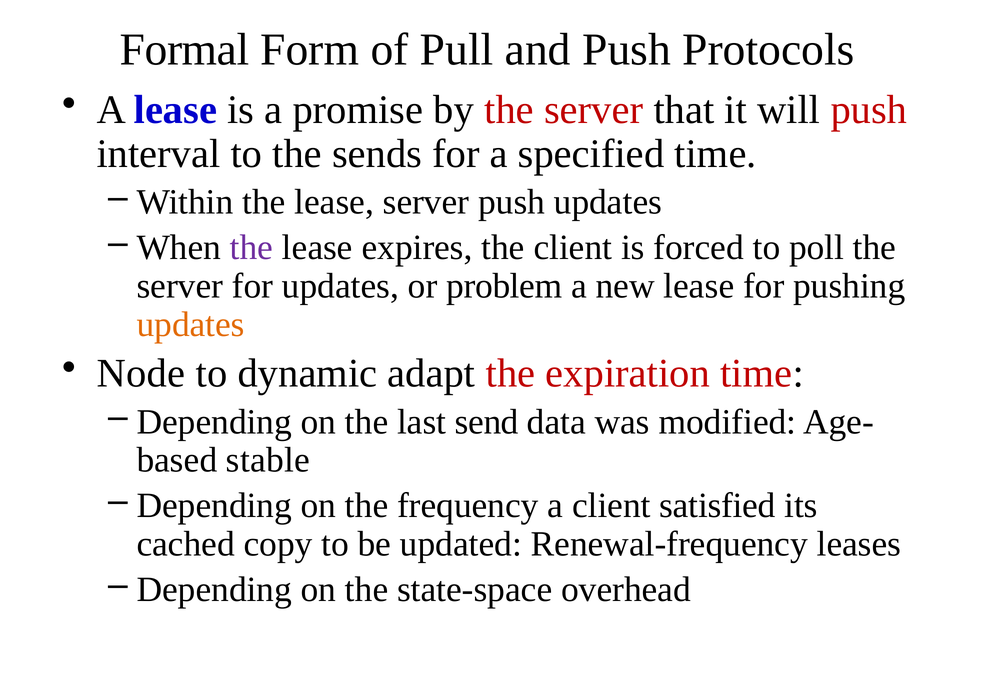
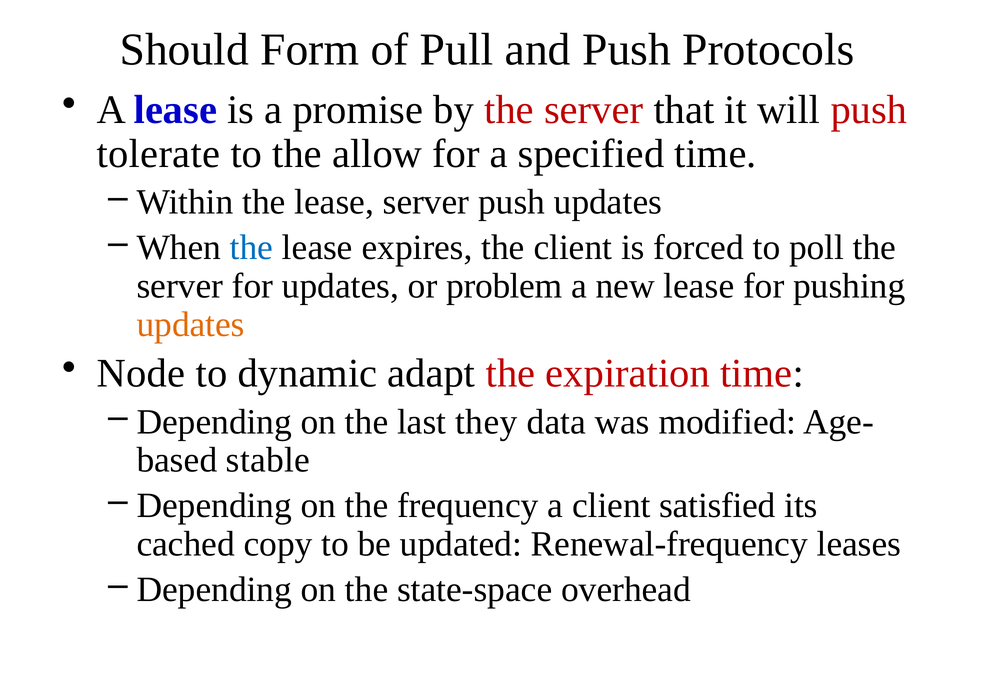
Formal: Formal -> Should (184, 50)
interval: interval -> tolerate (158, 154)
sends: sends -> allow (377, 154)
the colour: purple -> blue (252, 247)
send: send -> they (486, 422)
